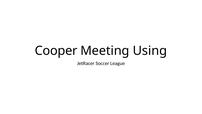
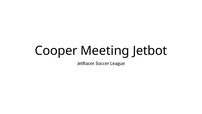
Using: Using -> Jetbot (150, 50)
